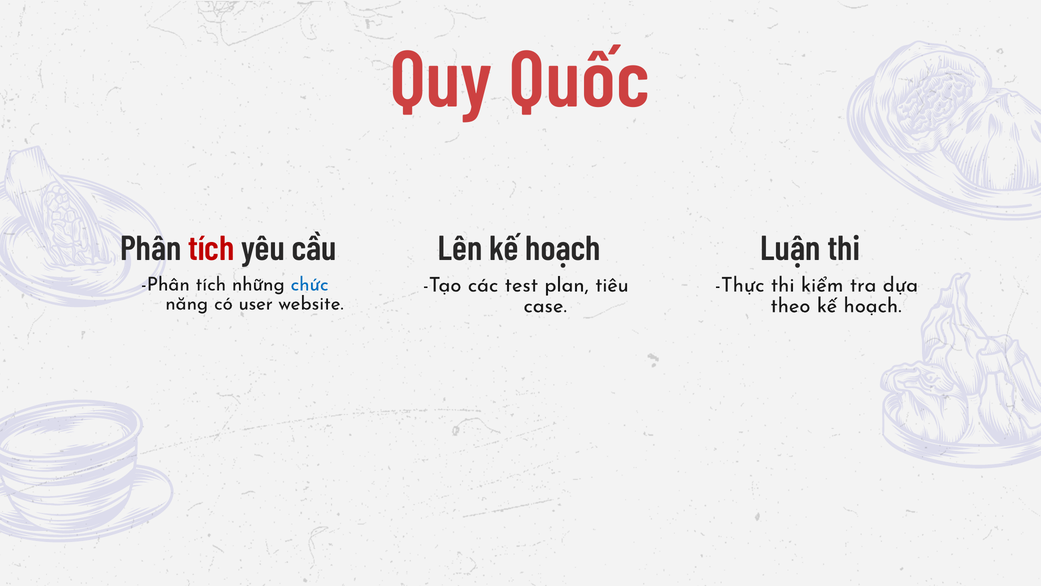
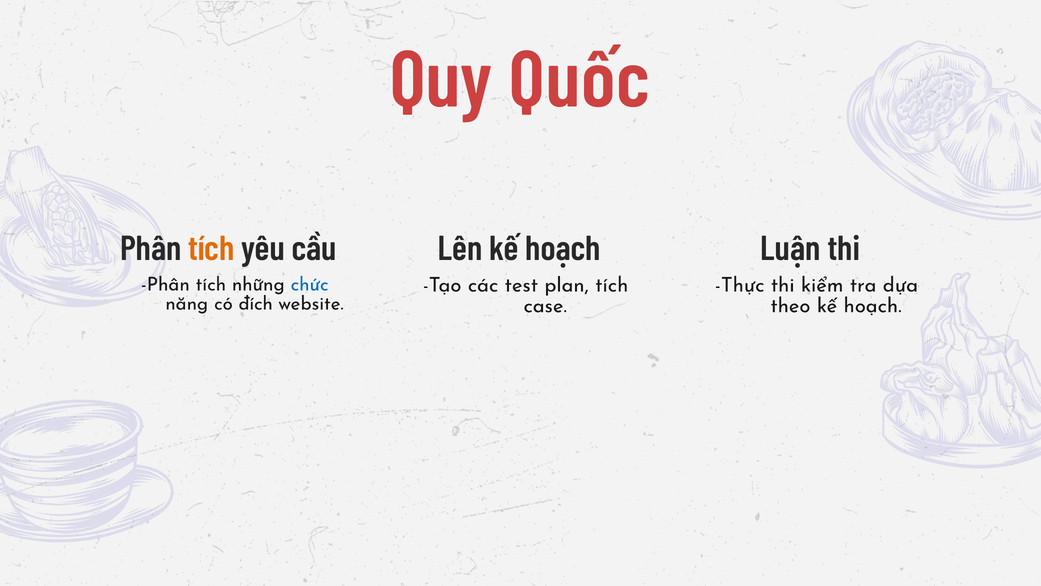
tích colour: red -> orange (211, 249)
plan tiêu: tiêu -> tích (612, 285)
user: user -> đích (256, 303)
